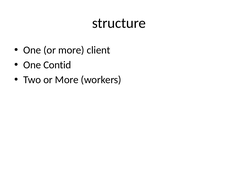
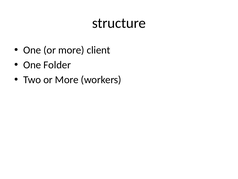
Contid: Contid -> Folder (57, 65)
